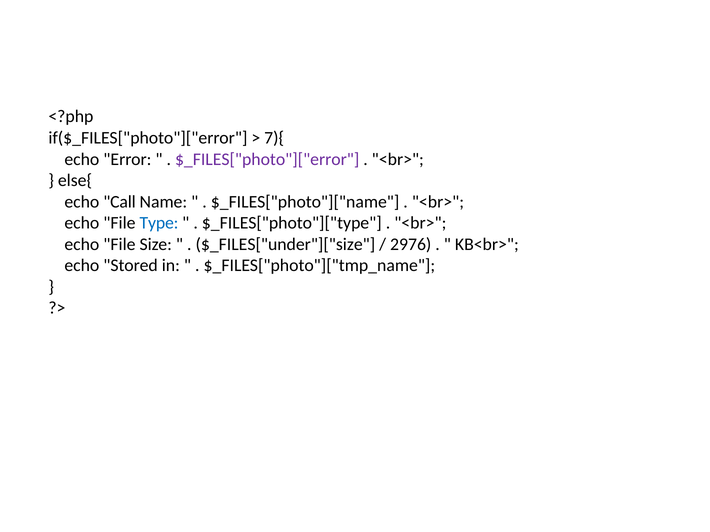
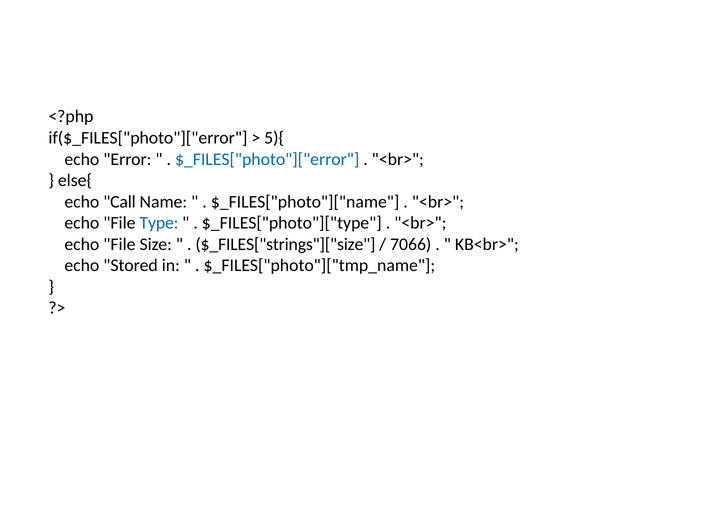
7){: 7){ -> 5){ (274, 138)
$_FILES["photo"]["error colour: purple -> blue (267, 159)
$_FILES["under"]["size: $_FILES["under"]["size -> $_FILES["strings"]["size (285, 245)
2976: 2976 -> 7066 (411, 245)
